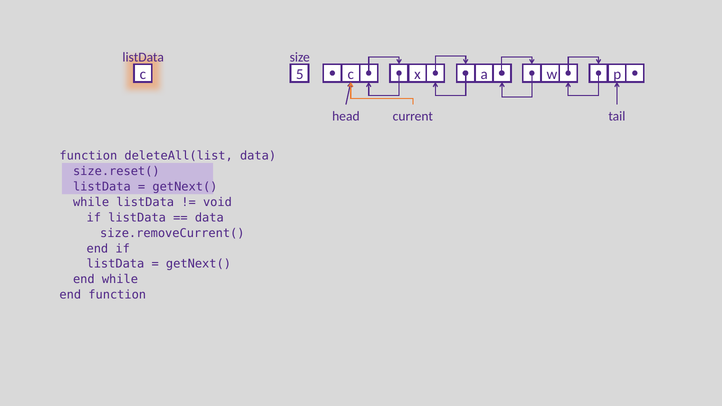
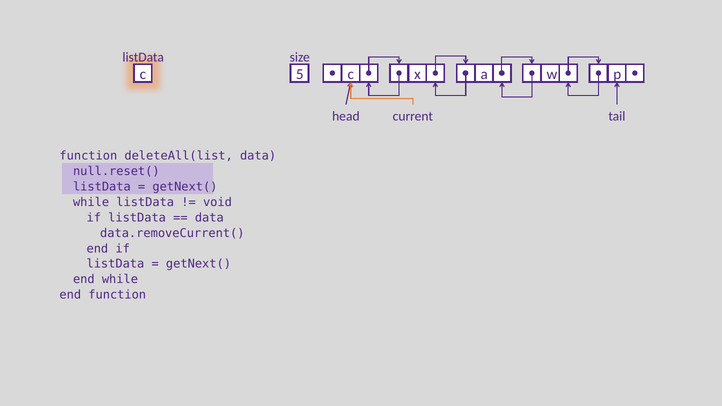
size.reset(: size.reset( -> null.reset( (116, 171)
size.removeCurrent(: size.removeCurrent( -> data.removeCurrent( (172, 233)
